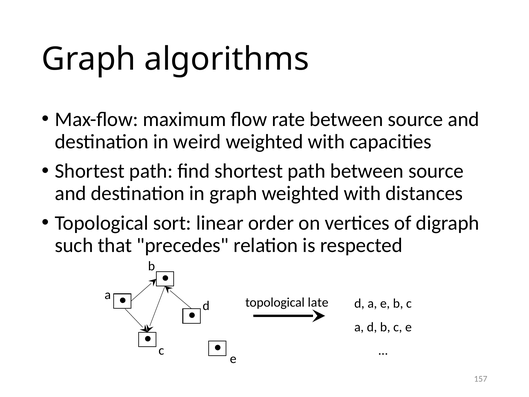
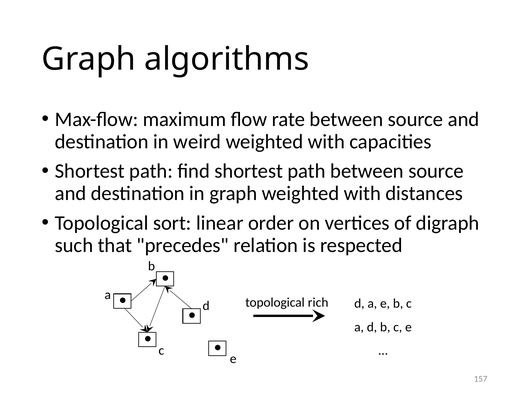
late: late -> rich (318, 302)
